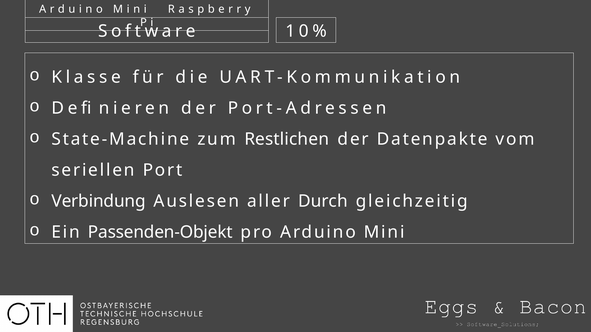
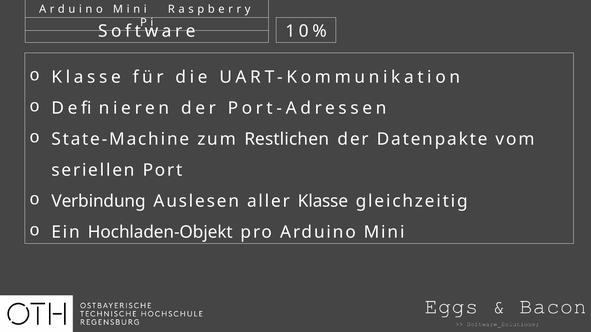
aller Durch: Durch -> Klasse (323, 201)
Passenden-Objekt: Passenden-Objekt -> Hochladen-Objekt (160, 232)
